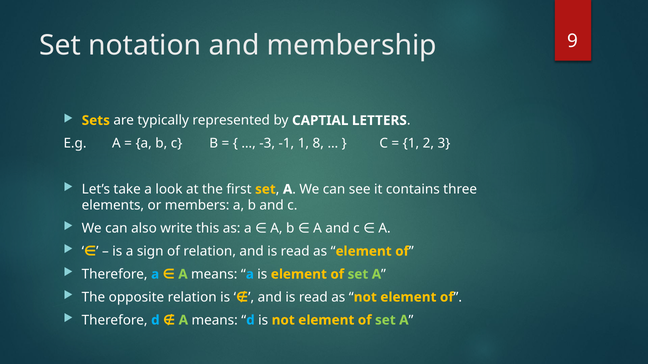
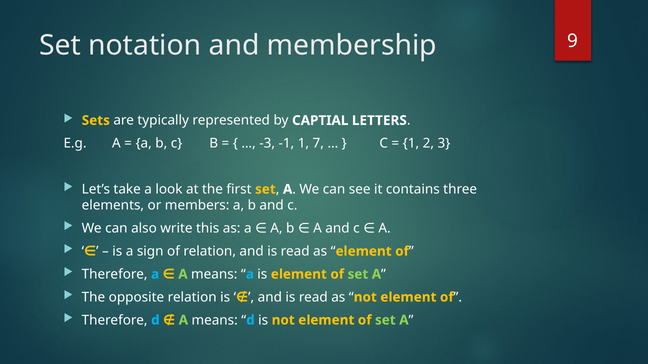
8: 8 -> 7 (318, 144)
